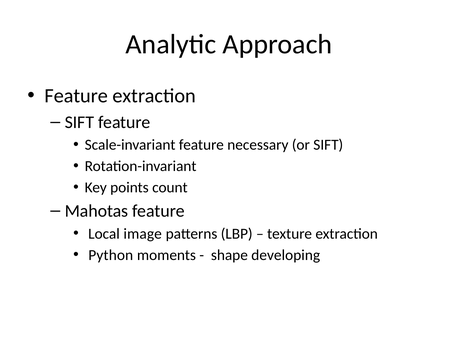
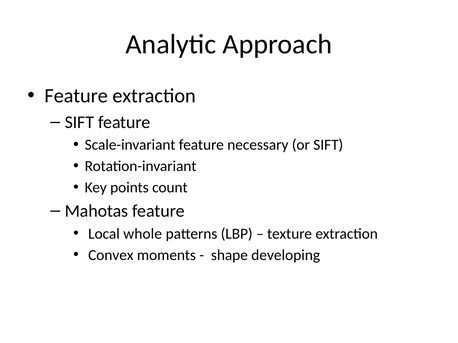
image: image -> whole (143, 234)
Python: Python -> Convex (111, 255)
